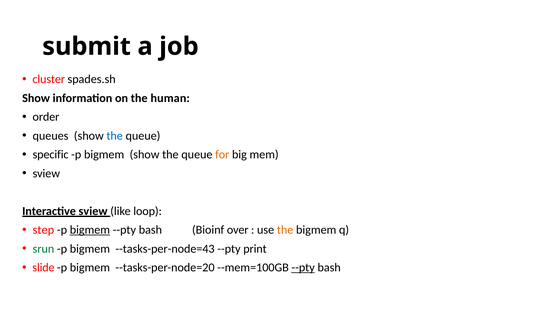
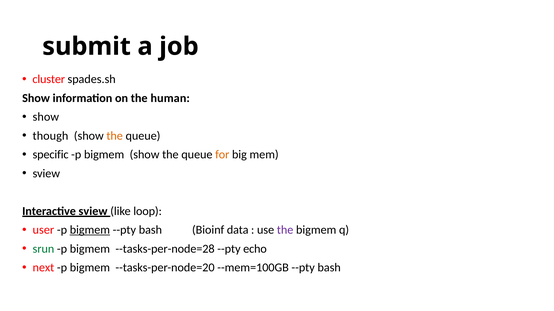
order: order -> show (46, 117)
queues: queues -> though (50, 136)
the colour: blue -> orange (115, 136)
step: step -> user (43, 230)
over: over -> data (238, 230)
the colour: orange -> purple (285, 230)
--tasks-per-node=43: --tasks-per-node=43 -> --tasks-per-node=28 (165, 249)
print: print -> echo (255, 249)
slide: slide -> next (43, 268)
--pty underline: present -> none (303, 268)
